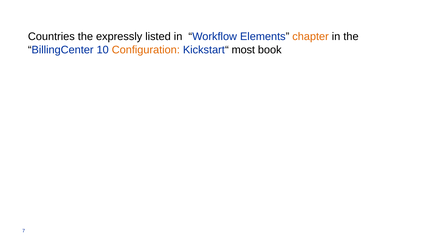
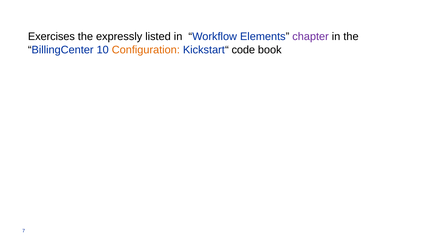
Countries: Countries -> Exercises (51, 37)
chapter colour: orange -> purple (311, 37)
most: most -> code (243, 50)
